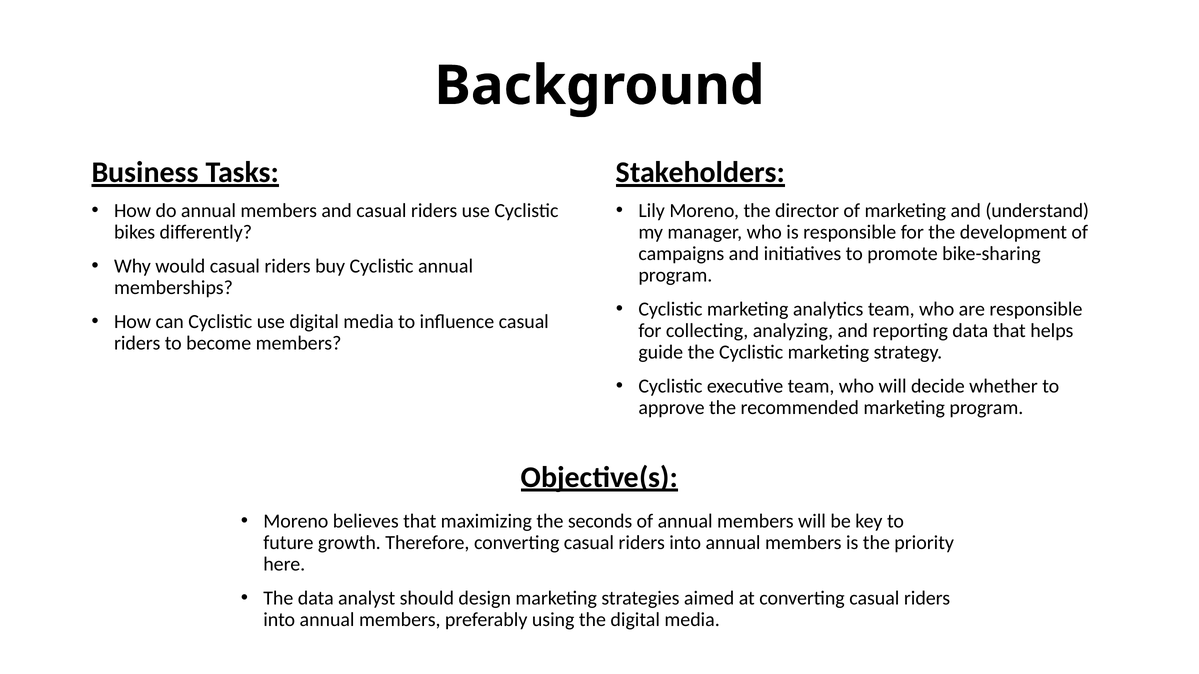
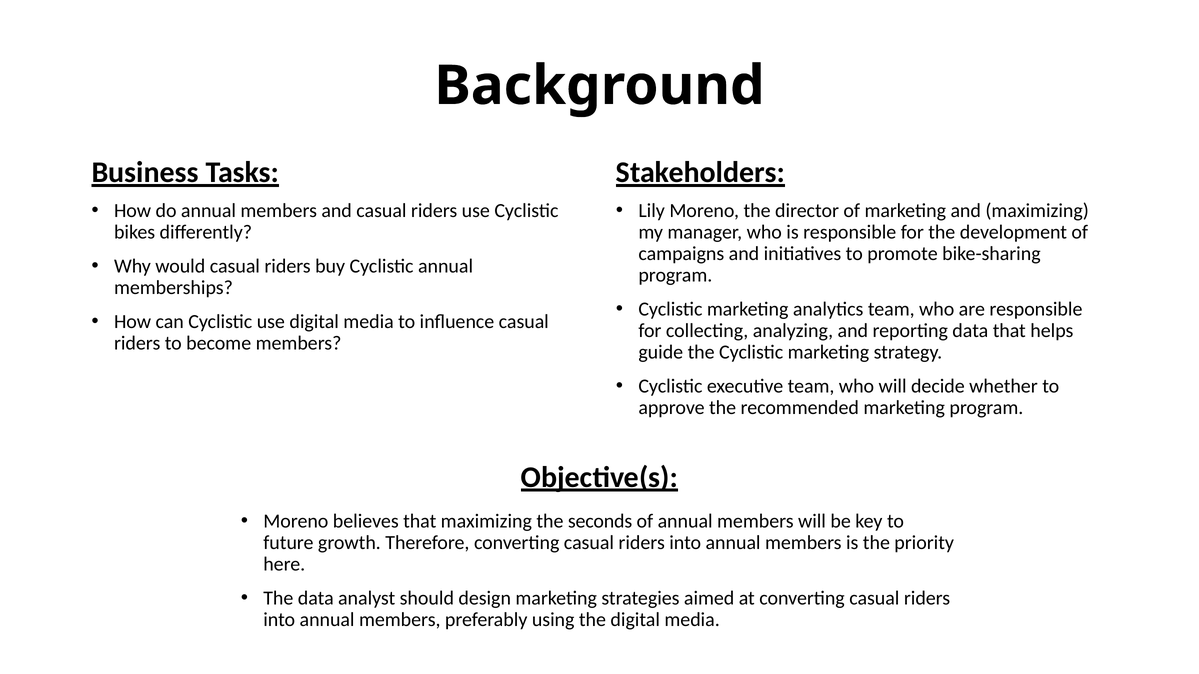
and understand: understand -> maximizing (1037, 211)
